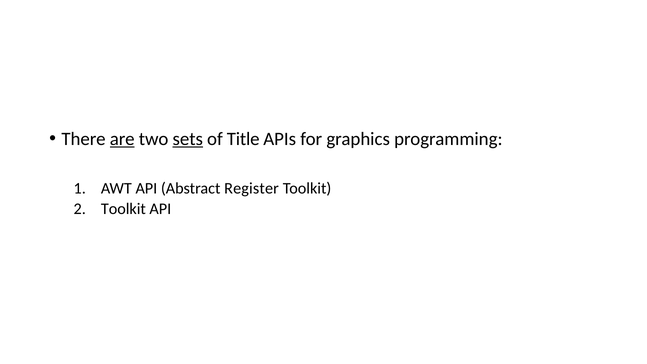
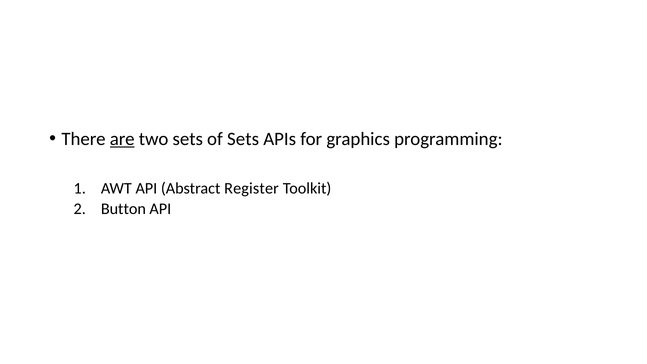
sets underline: present -> none (188, 139)
of Title: Title -> Sets (243, 139)
Toolkit: Toolkit -> Button (123, 209)
